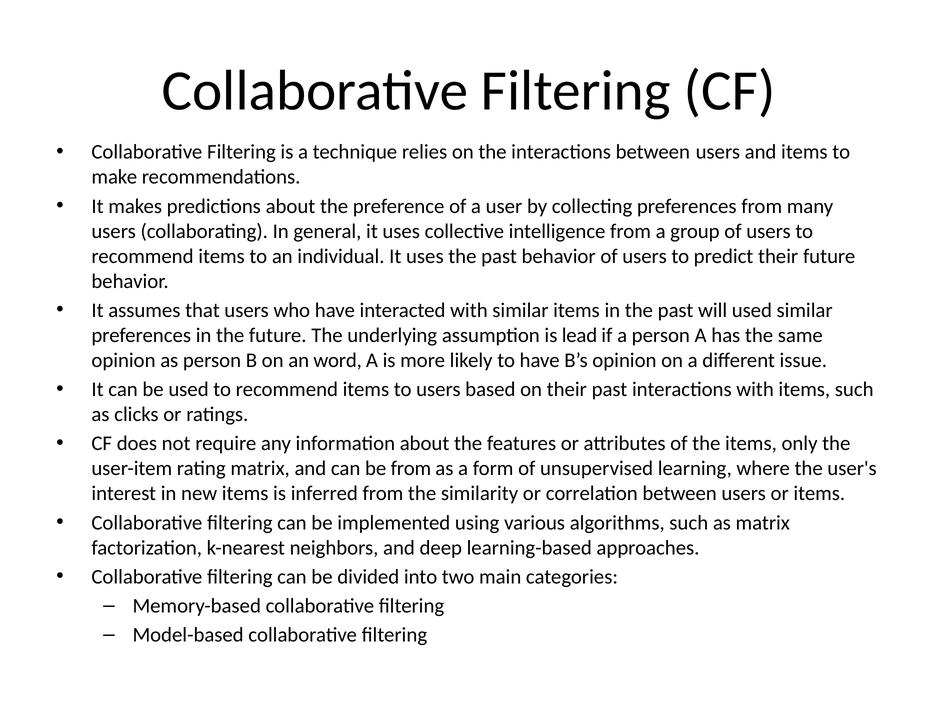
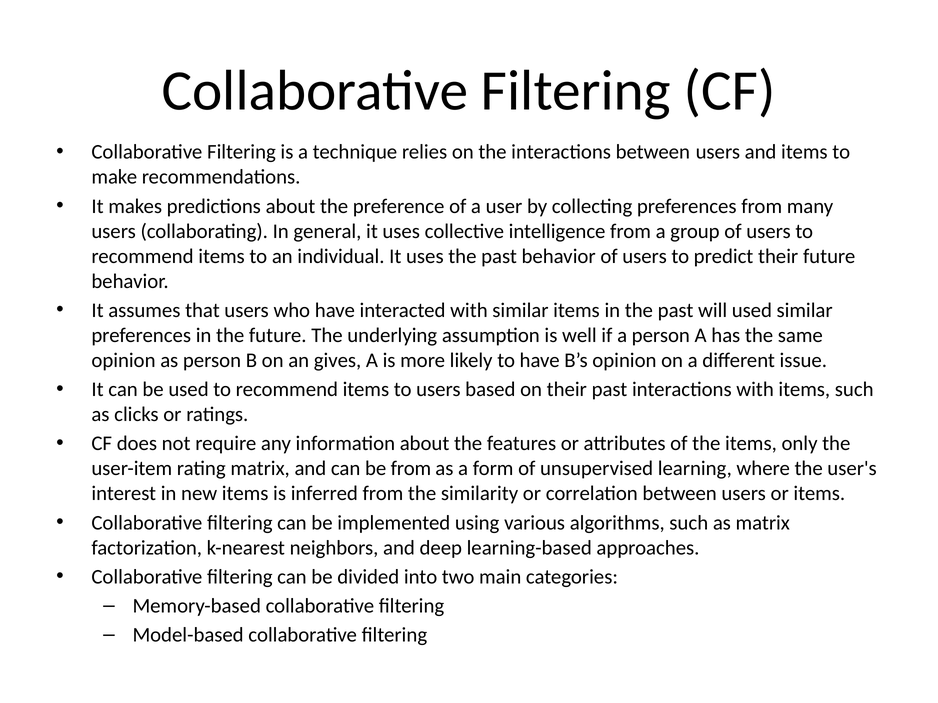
lead: lead -> well (579, 336)
word: word -> gives (338, 361)
